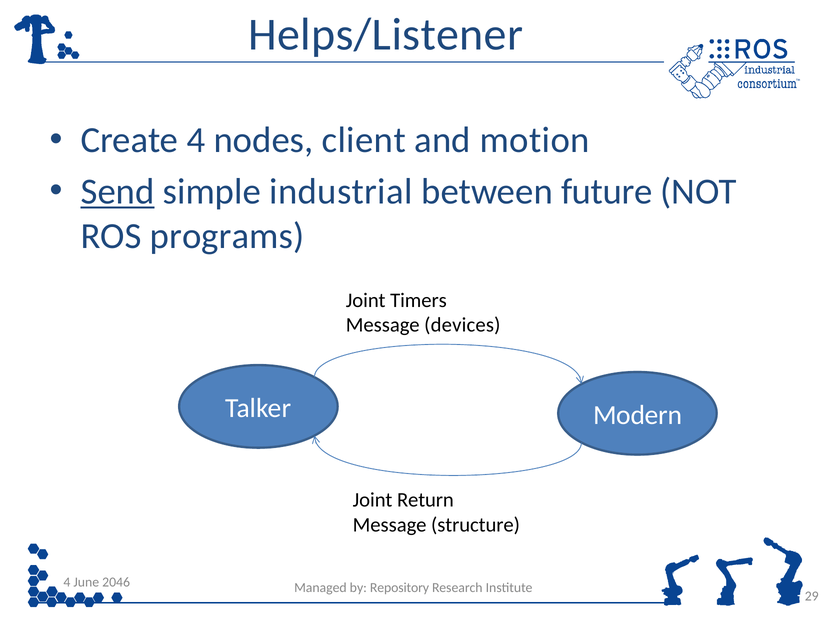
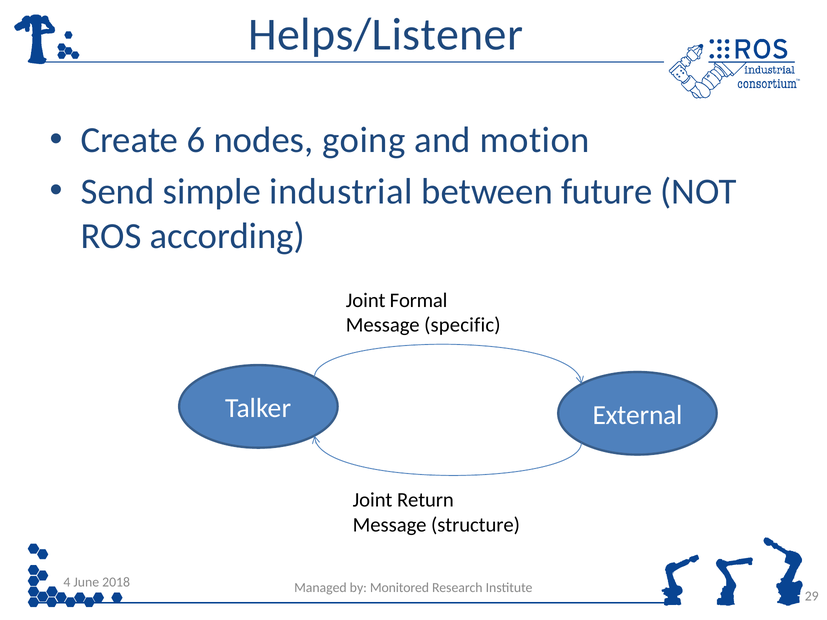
Create 4: 4 -> 6 (196, 140)
client: client -> going (364, 140)
Send underline: present -> none (118, 192)
programs: programs -> according (227, 236)
Timers: Timers -> Formal (419, 300)
devices: devices -> specific (462, 325)
Modern: Modern -> External (638, 415)
2046: 2046 -> 2018 (116, 583)
Repository: Repository -> Monitored (400, 588)
